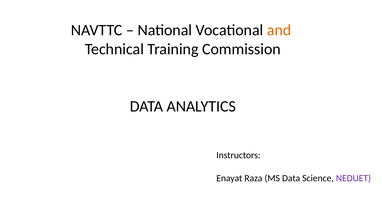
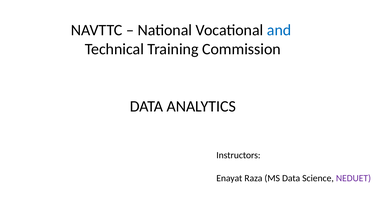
and colour: orange -> blue (279, 30)
